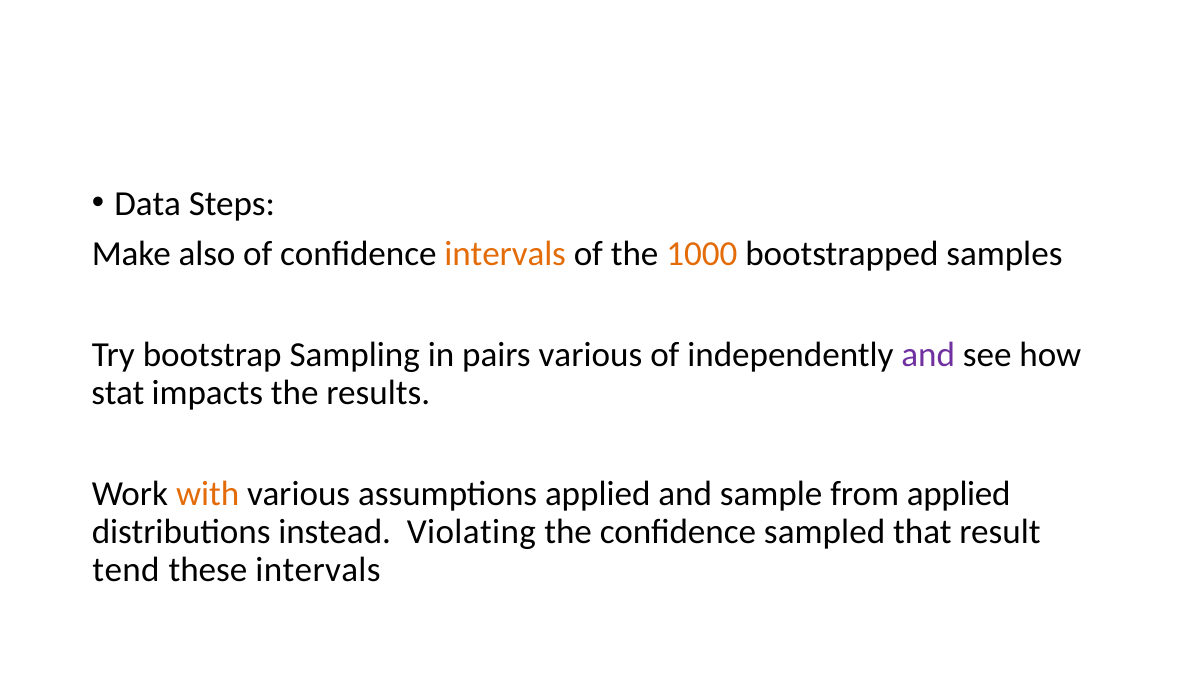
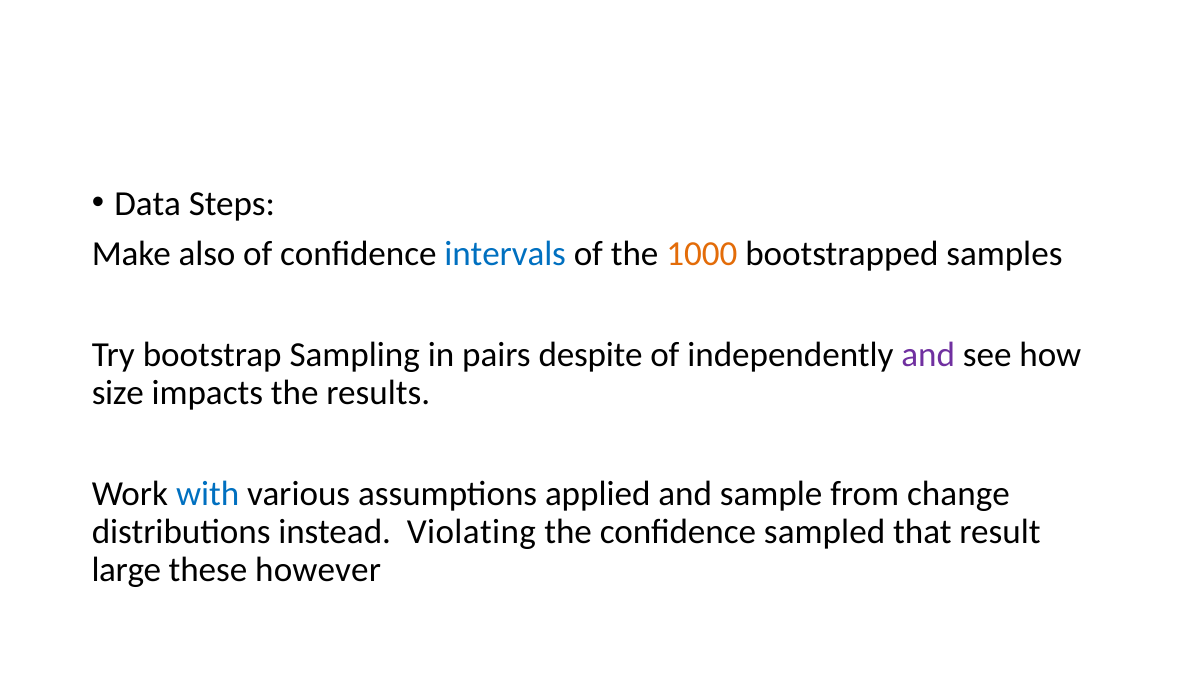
intervals colour: orange -> blue (505, 254)
pairs various: various -> despite (591, 355)
stat: stat -> size (118, 393)
with colour: orange -> blue (208, 494)
from applied: applied -> change (958, 494)
tend: tend -> large (126, 570)
these intervals: intervals -> however (318, 570)
